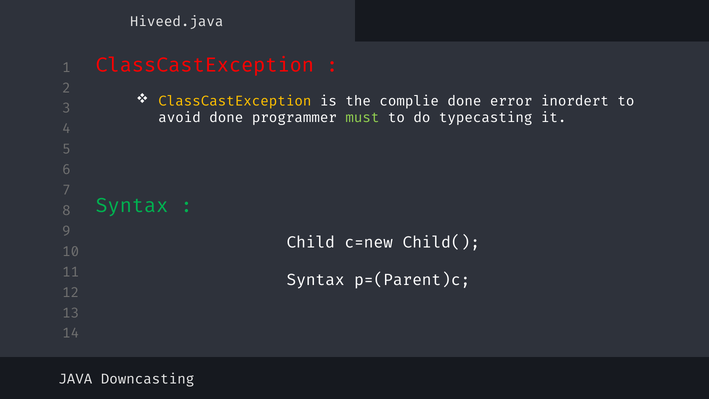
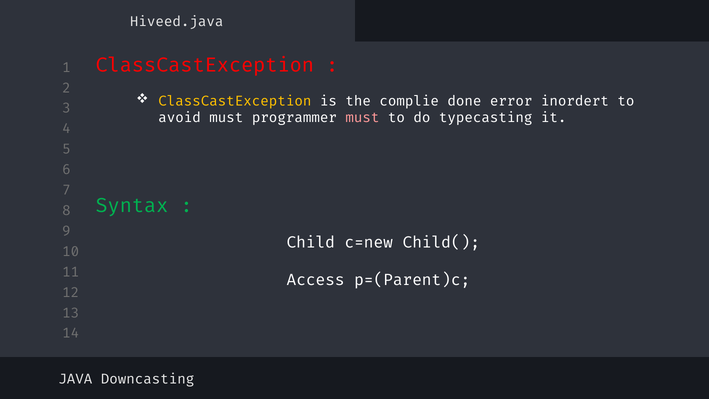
avoid done: done -> must (226, 118)
must colour: light green -> pink (362, 118)
Syntax: Syntax -> Access (316, 280)
